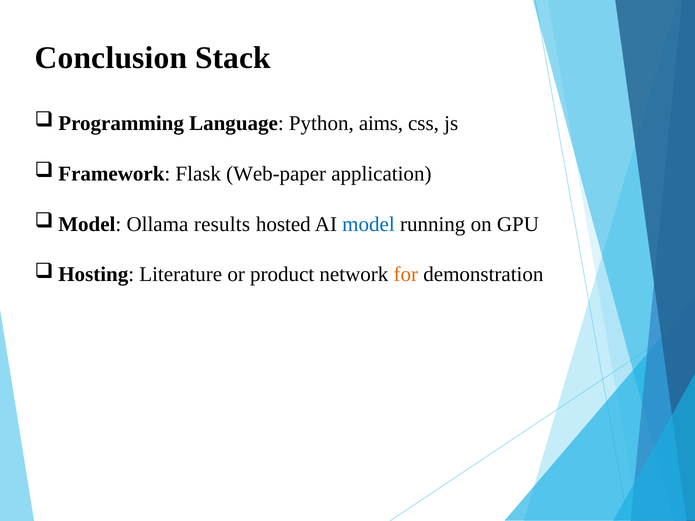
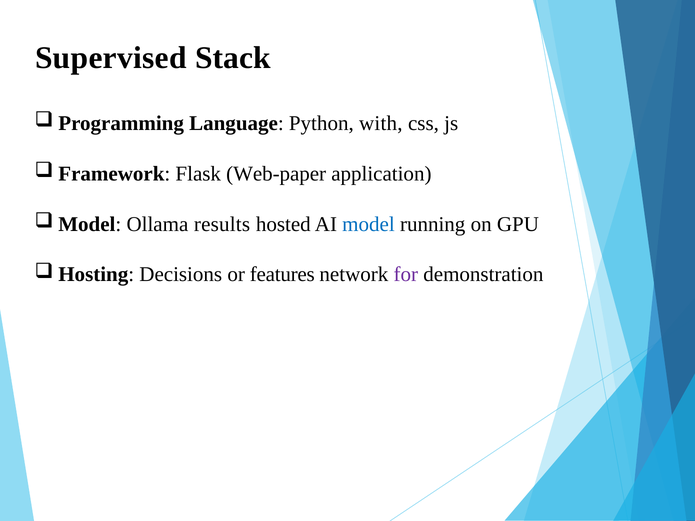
Conclusion: Conclusion -> Supervised (111, 58)
aims: aims -> with (381, 123)
Literature: Literature -> Decisions (181, 275)
product: product -> features (282, 275)
for colour: orange -> purple (406, 275)
